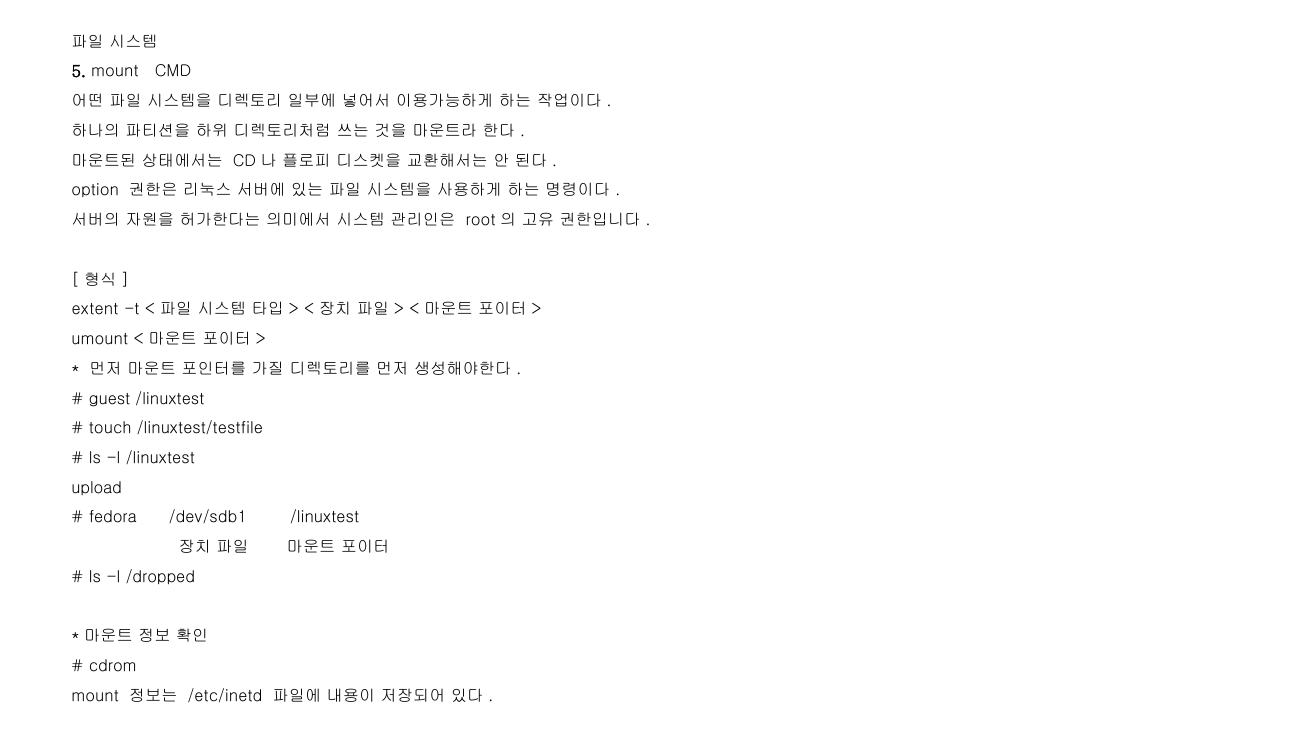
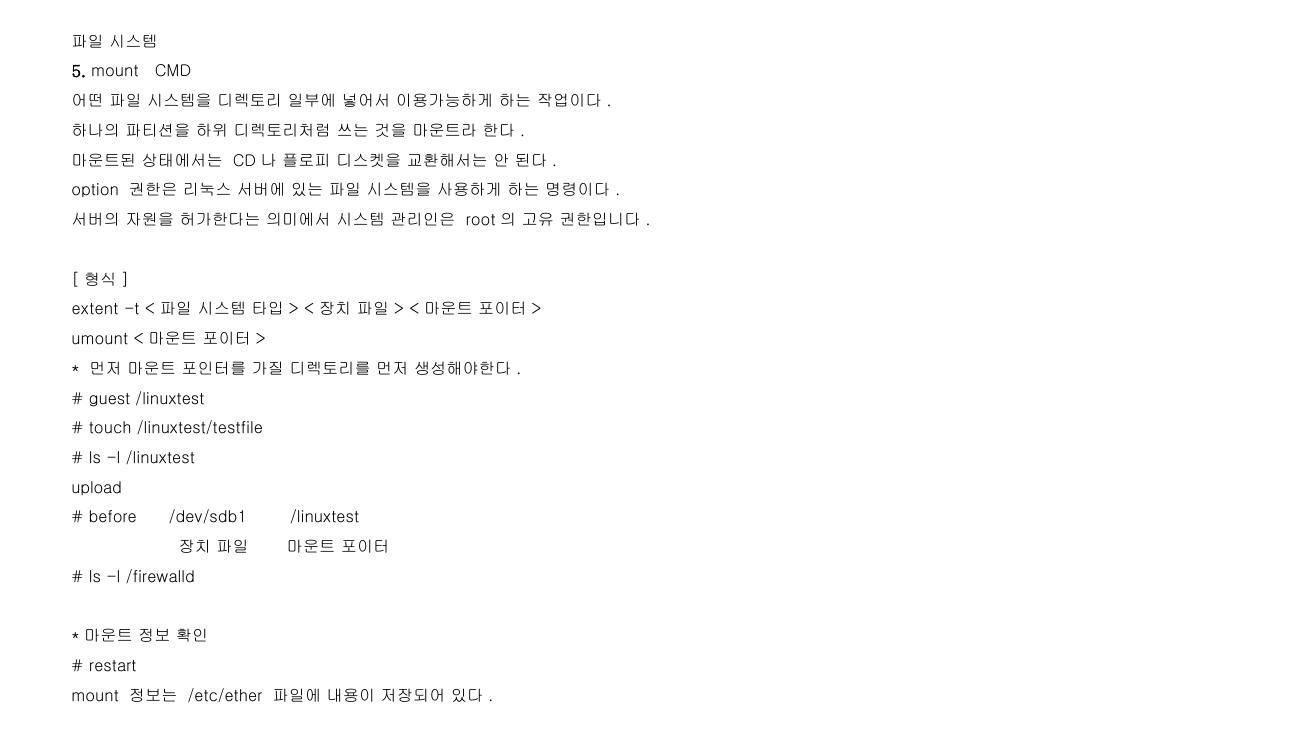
fedora: fedora -> before (113, 518)
/dropped: /dropped -> /firewalld (160, 578)
cdrom: cdrom -> restart (113, 667)
/etc/inetd: /etc/inetd -> /etc/ether (225, 697)
